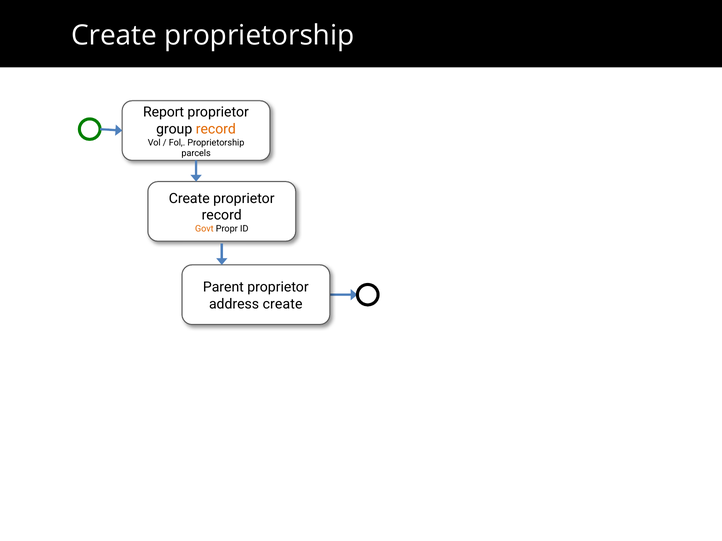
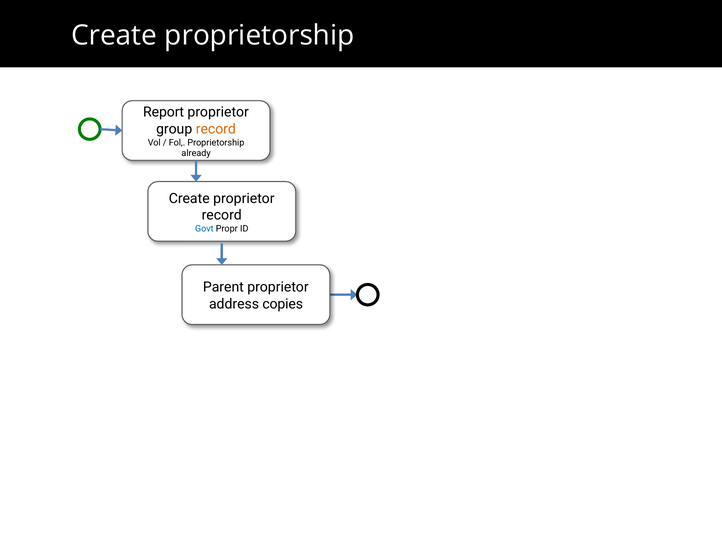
parcels: parcels -> already (196, 154)
Govt colour: orange -> blue (204, 229)
address create: create -> copies (283, 304)
